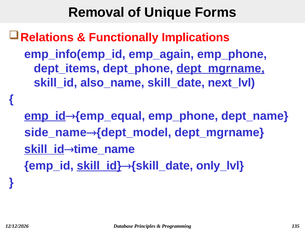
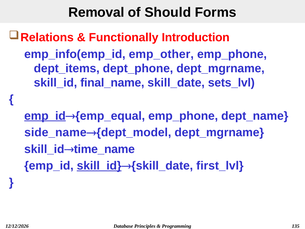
Unique: Unique -> Should (168, 12)
Implications: Implications -> Introduction (196, 37)
emp_again: emp_again -> emp_other (161, 54)
dept_mgrname underline: present -> none (220, 68)
also_name: also_name -> final_name (112, 83)
next_lvl: next_lvl -> sets_lvl (231, 83)
skill_id underline: present -> none (44, 149)
only_lvl: only_lvl -> first_lvl (220, 166)
